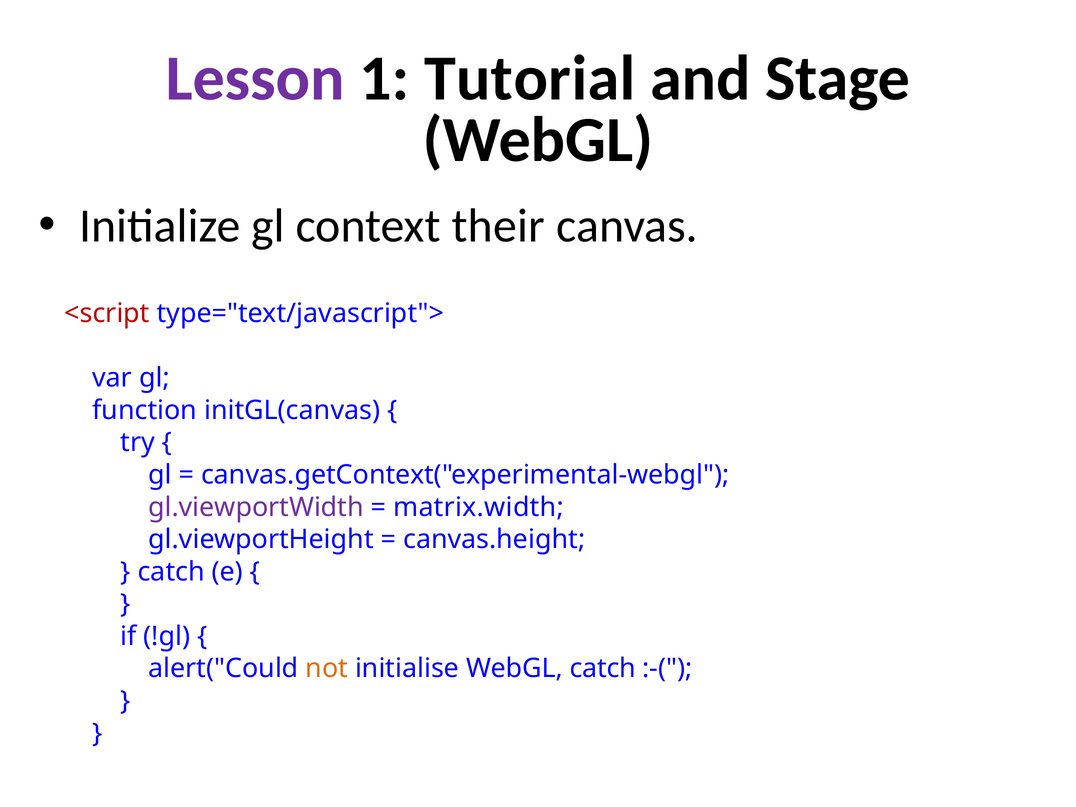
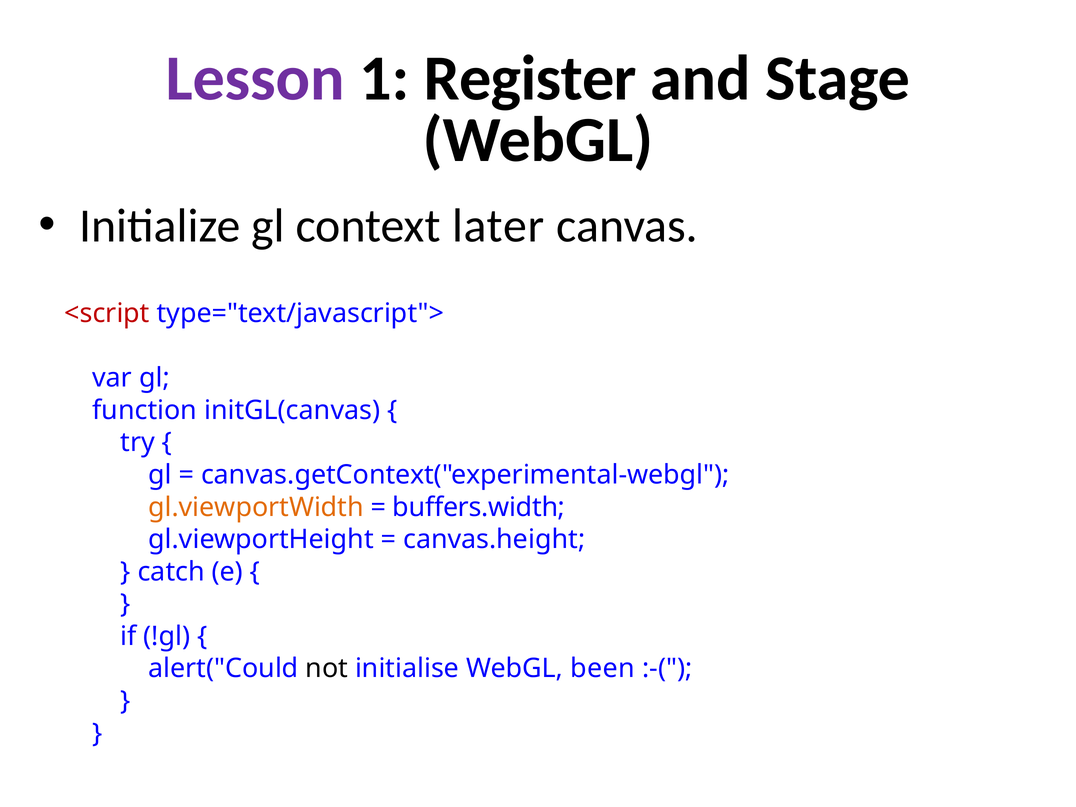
Tutorial: Tutorial -> Register (530, 78)
their: their -> later (498, 226)
gl.viewportWidth colour: purple -> orange (256, 507)
matrix.width: matrix.width -> buffers.width (479, 507)
not colour: orange -> black (327, 669)
WebGL catch: catch -> been (603, 669)
